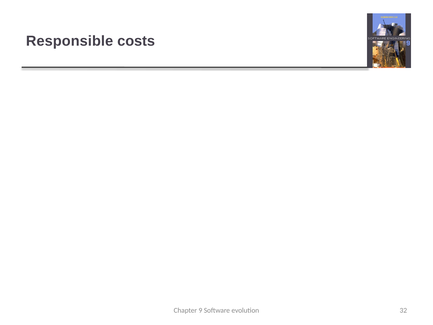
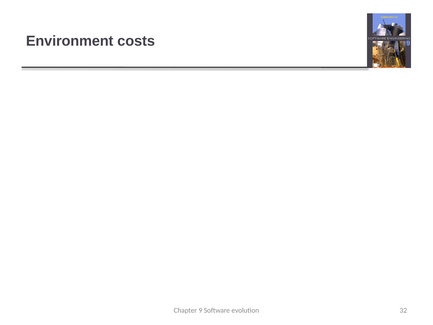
Responsible: Responsible -> Environment (70, 41)
